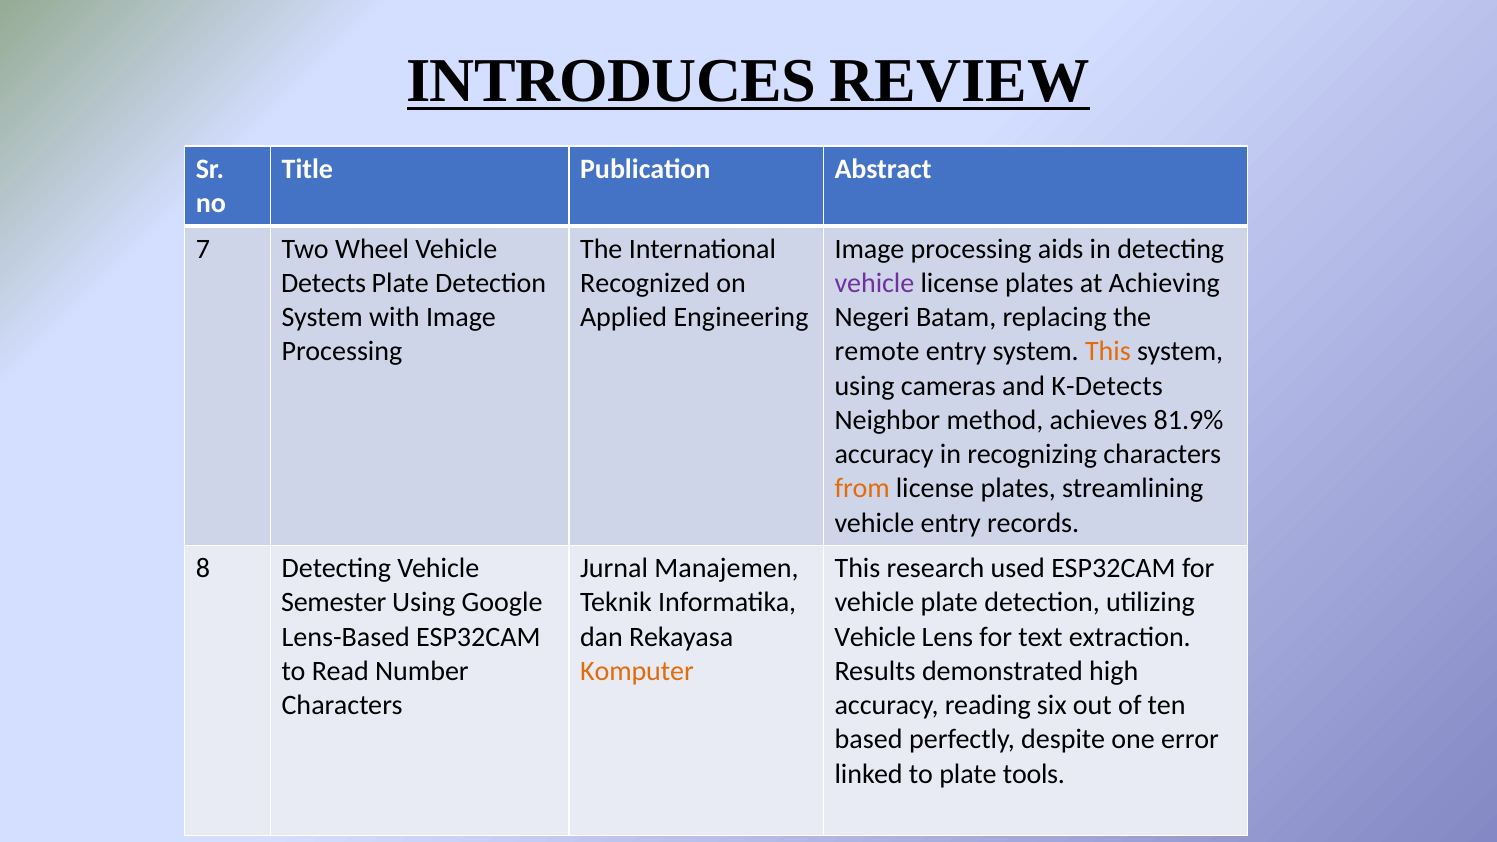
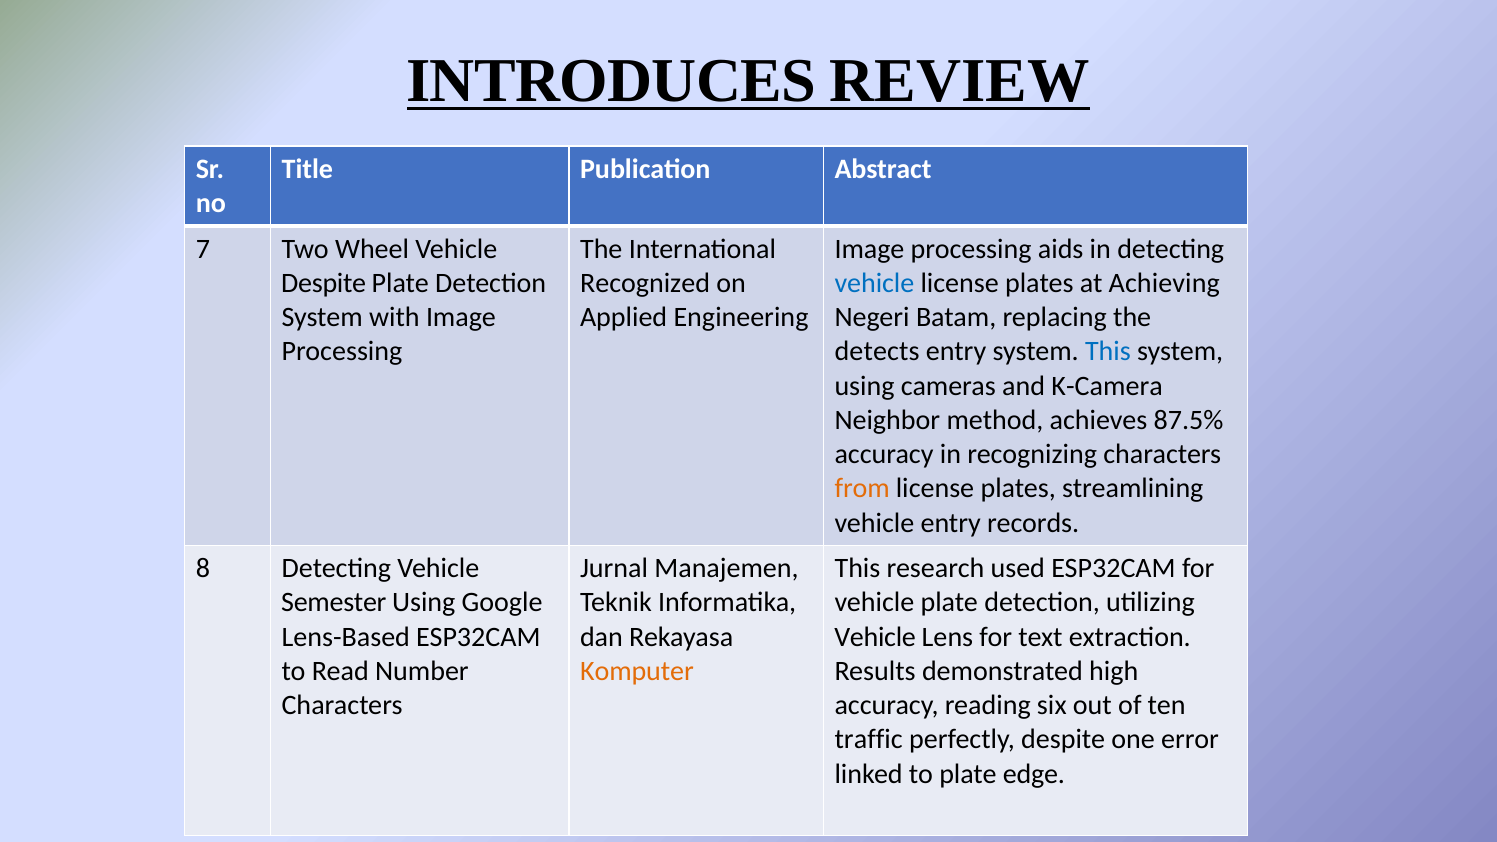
Detects: Detects -> Despite (324, 283)
vehicle colour: purple -> blue (874, 283)
remote: remote -> detects (877, 352)
This colour: orange -> blue (1108, 352)
K-Detects: K-Detects -> K-Camera (1107, 386)
81.9%: 81.9% -> 87.5% (1188, 420)
based: based -> traffic (869, 740)
tools: tools -> edge (1034, 774)
